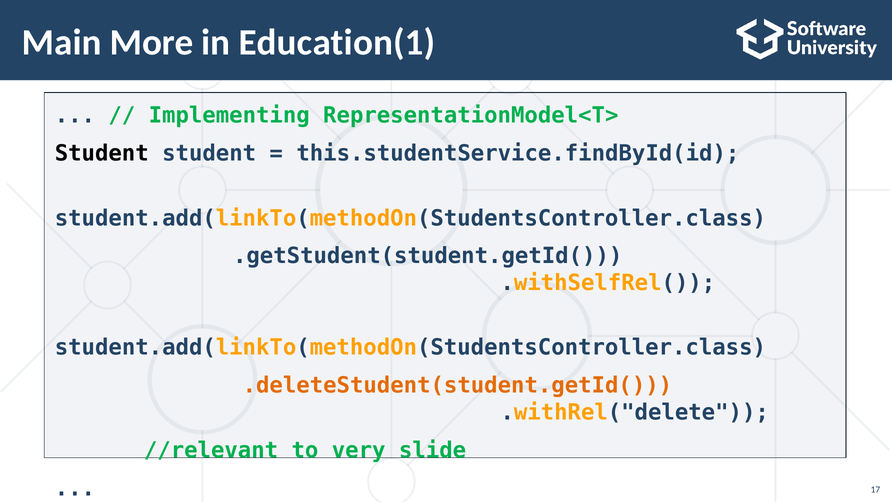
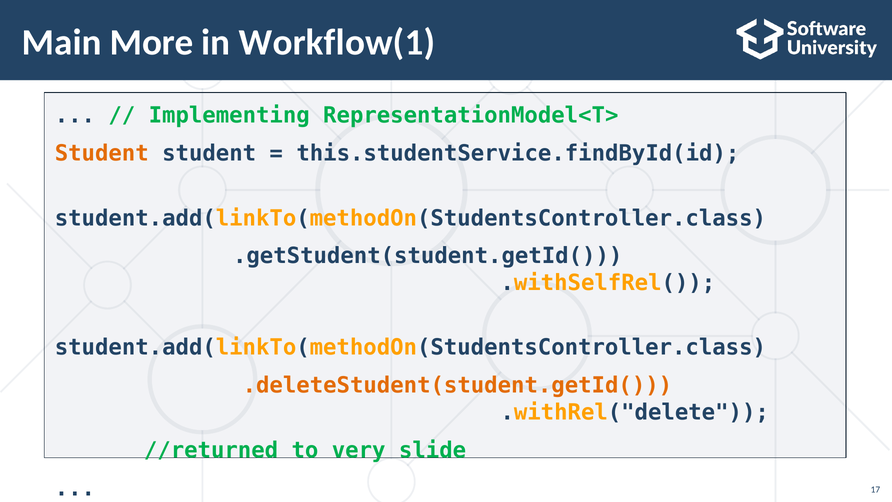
Education(1: Education(1 -> Workflow(1 (337, 42)
Student colour: black -> orange (102, 153)
//relevant: //relevant -> //returned (211, 450)
